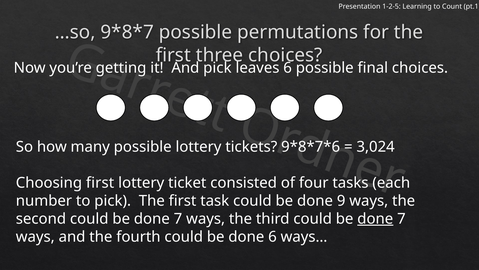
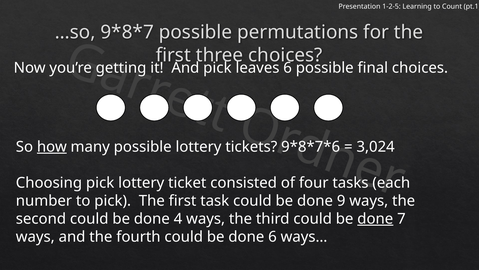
how underline: none -> present (52, 146)
Choosing first: first -> pick (100, 182)
7: 7 -> 4 (178, 218)
